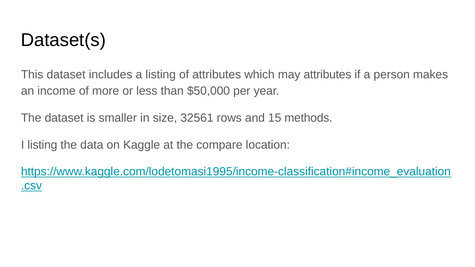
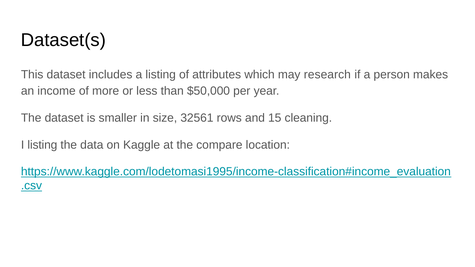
may attributes: attributes -> research (327, 75)
methods: methods -> cleaning (308, 118)
